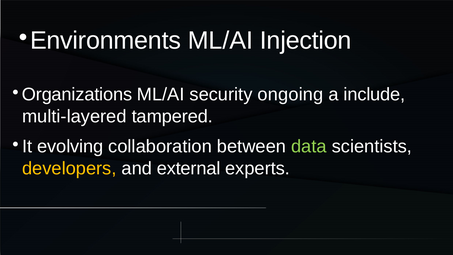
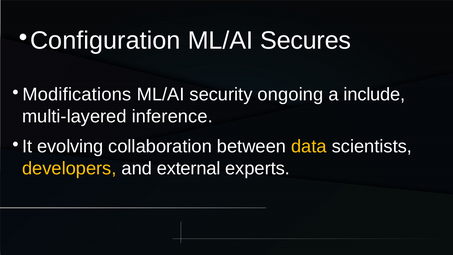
Environments: Environments -> Configuration (105, 40)
Injection: Injection -> Secures (306, 40)
Organizations: Organizations -> Modifications (77, 94)
tampered: tampered -> inference (172, 116)
data colour: light green -> yellow (309, 146)
